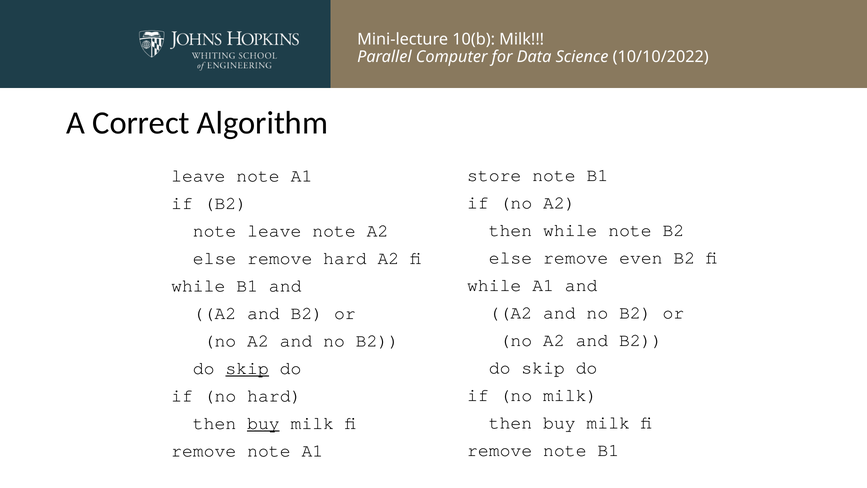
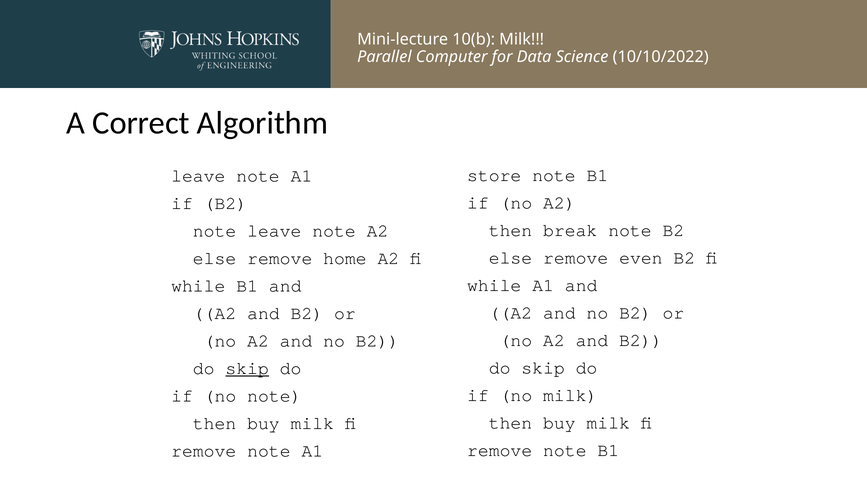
then while: while -> break (570, 230)
remove hard: hard -> home (345, 258)
no hard: hard -> note (274, 396)
buy underline: present -> none (263, 423)
